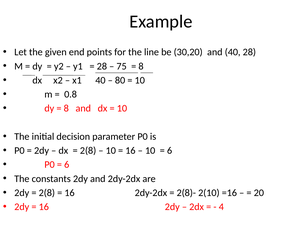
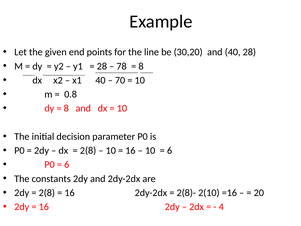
75: 75 -> 78 (122, 66)
80: 80 -> 70 (120, 80)
